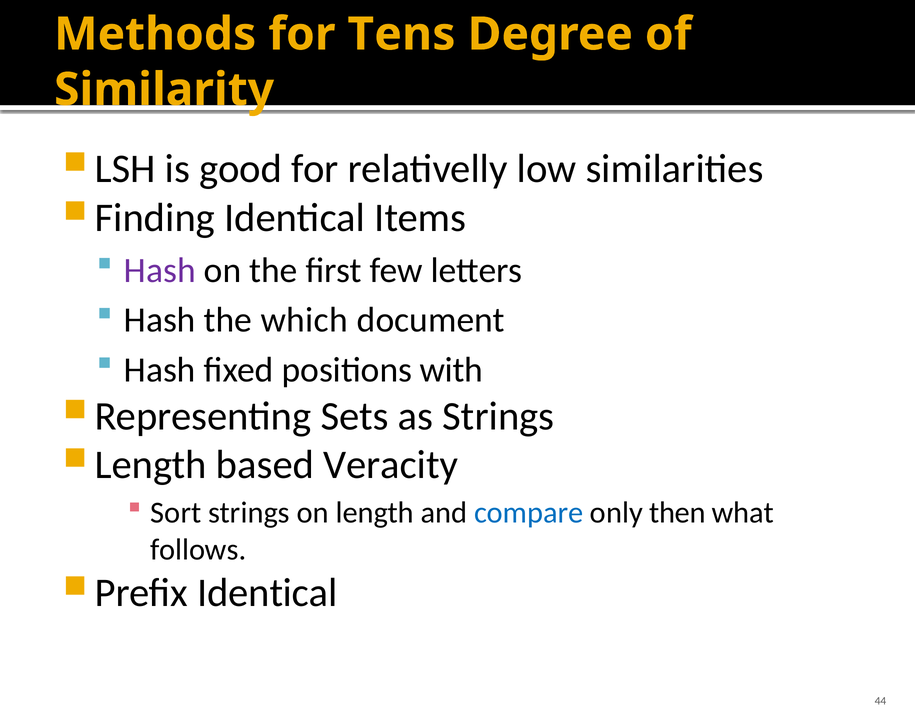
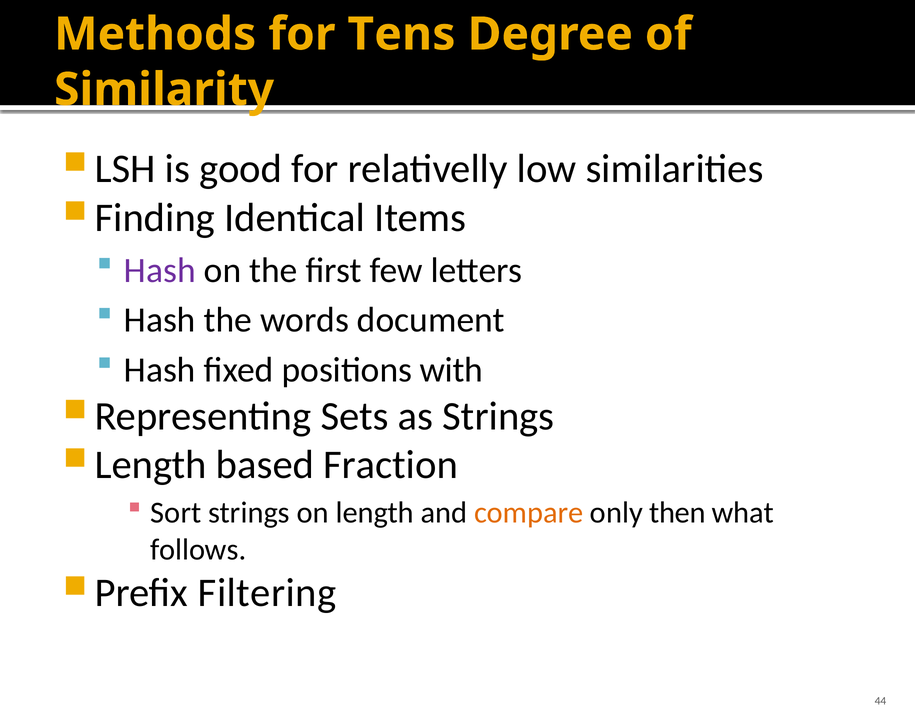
which: which -> words (304, 320)
Veracity: Veracity -> Fraction (391, 465)
compare colour: blue -> orange (529, 513)
Identical: Identical -> Filtering (267, 593)
